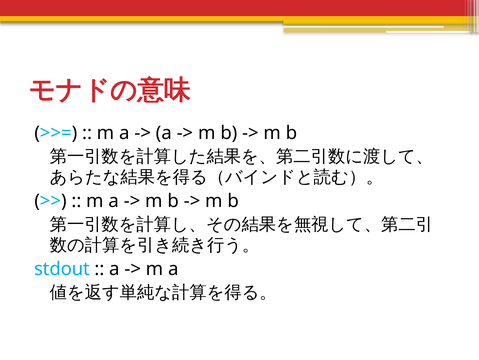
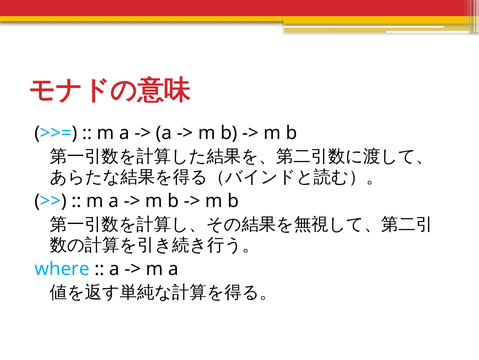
stdout: stdout -> where (62, 268)
